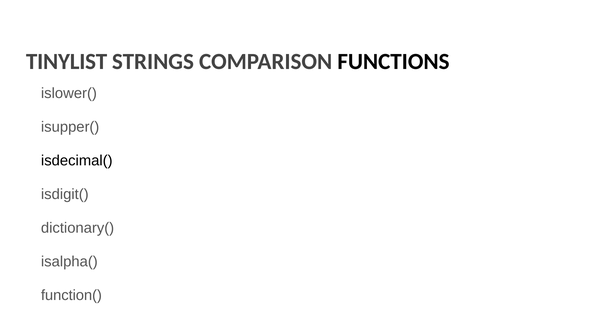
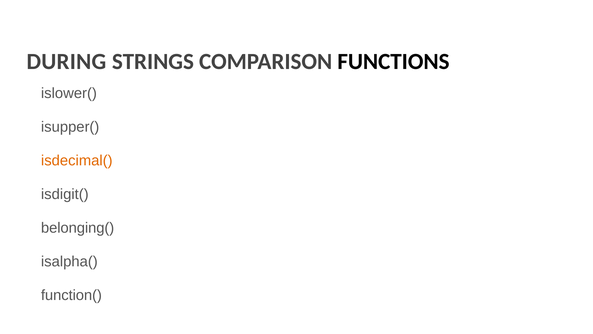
TINYLIST: TINYLIST -> DURING (66, 61)
isdecimal( colour: black -> orange (77, 160)
dictionary(: dictionary( -> belonging( (78, 228)
